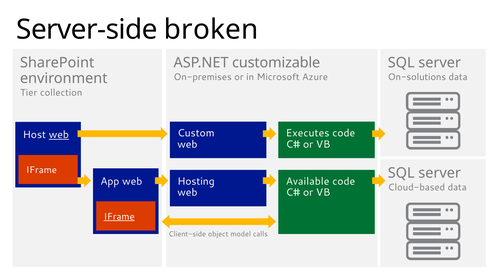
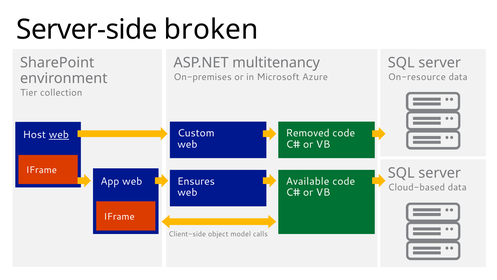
customizable: customizable -> multitenancy (276, 63)
On-solutions: On-solutions -> On-resource (417, 77)
Executes: Executes -> Removed (308, 133)
Hosting: Hosting -> Ensures (196, 181)
IFrame underline: present -> none (119, 216)
